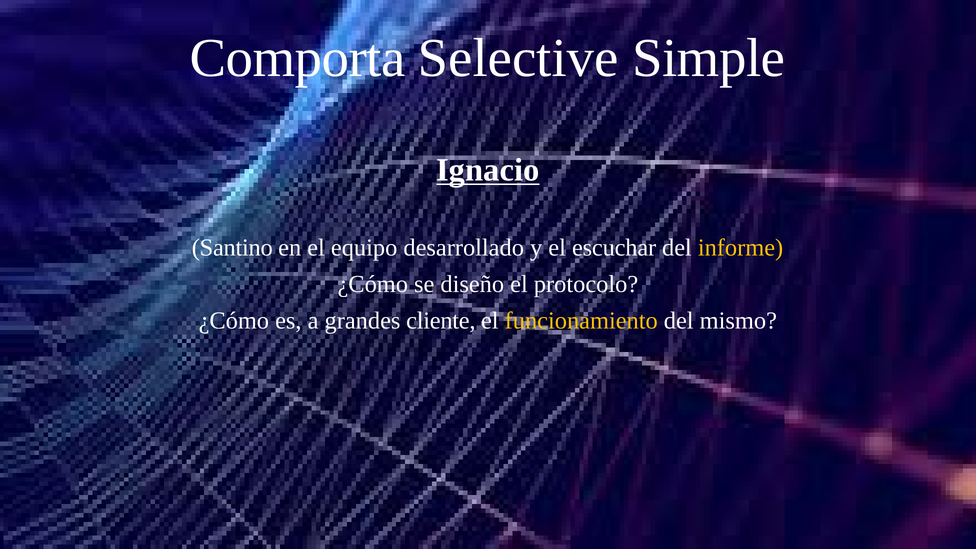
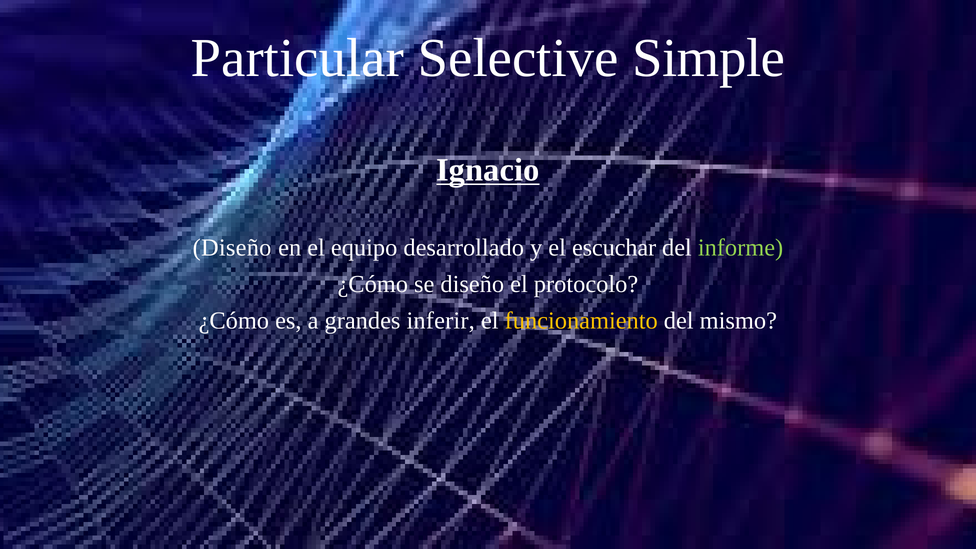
Comporta: Comporta -> Particular (297, 58)
Santino: Santino -> Diseño (232, 248)
informe colour: yellow -> light green (741, 248)
cliente: cliente -> inferir (441, 321)
